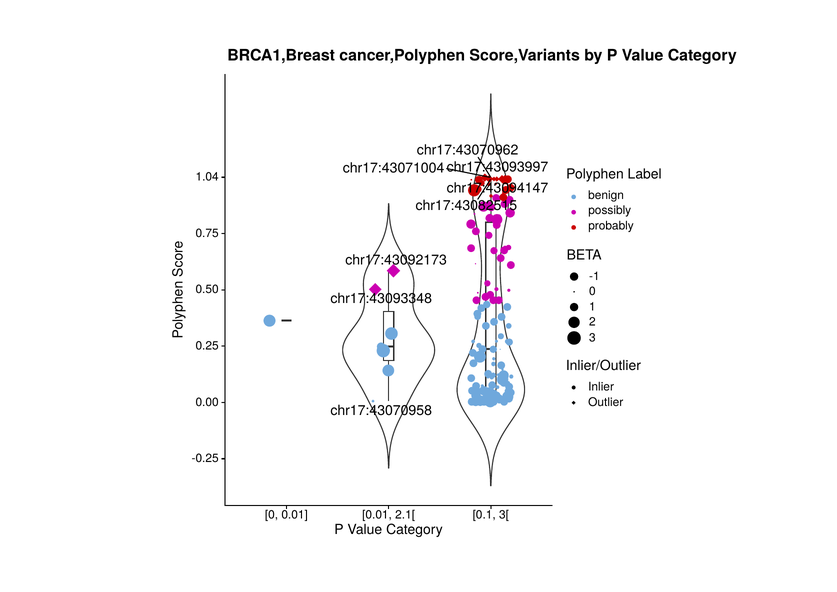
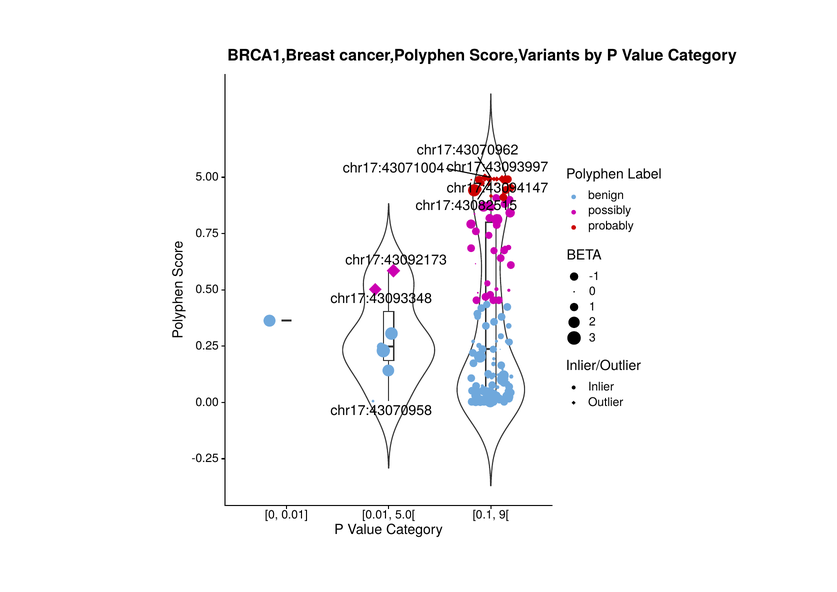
1.04: 1.04 -> 5.00 (207, 177)
2.1[: 2.1[ -> 5.0[ (405, 514)
3[: 3[ -> 9[ (504, 514)
